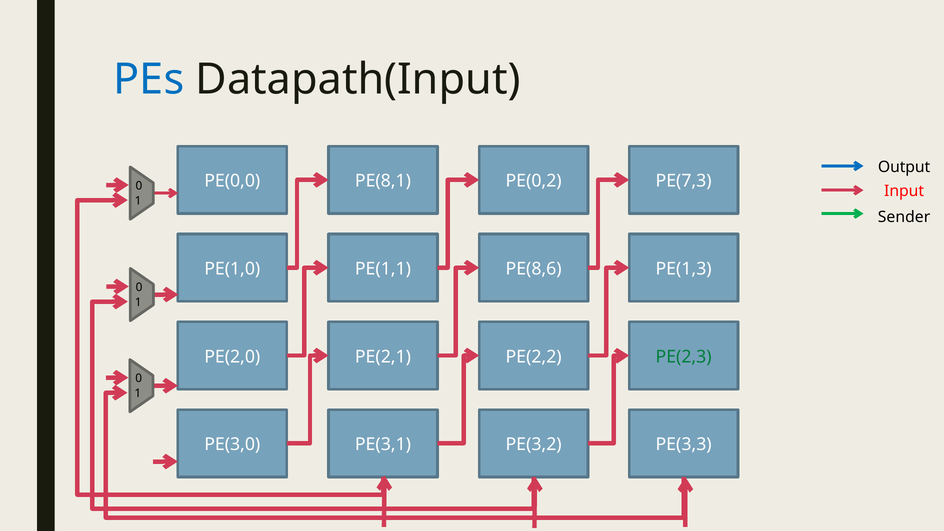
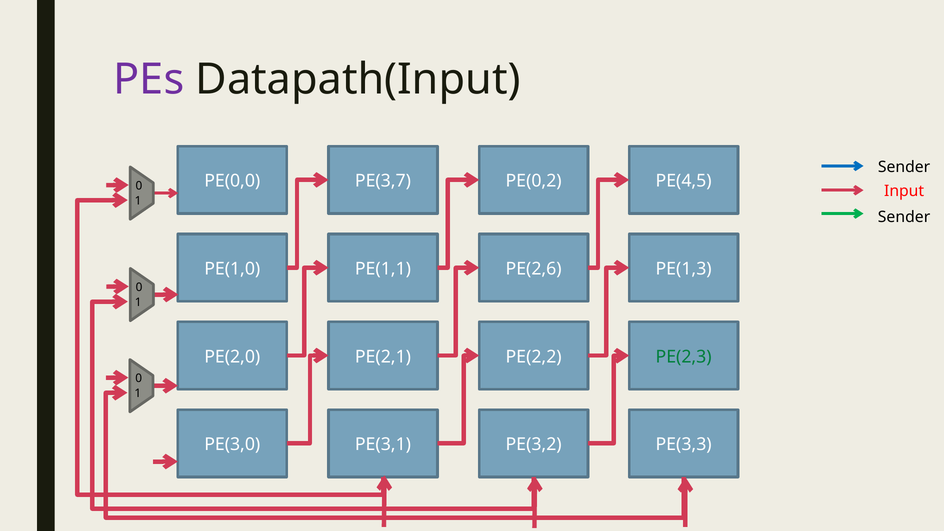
PEs colour: blue -> purple (149, 79)
Output: Output -> Sender (904, 167)
PE(8,1: PE(8,1 -> PE(3,7 (383, 181)
PE(7,3: PE(7,3 -> PE(4,5 (684, 181)
PE(8,6: PE(8,6 -> PE(2,6 (534, 269)
